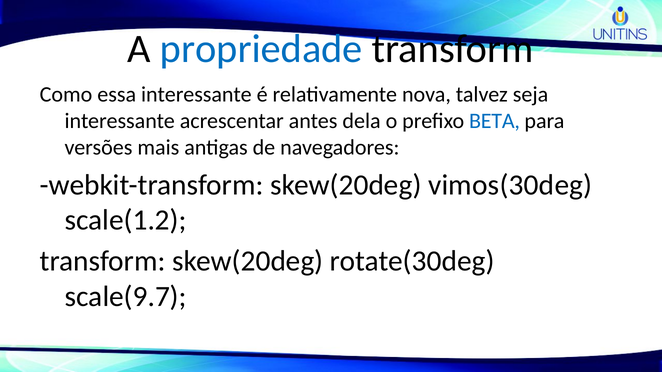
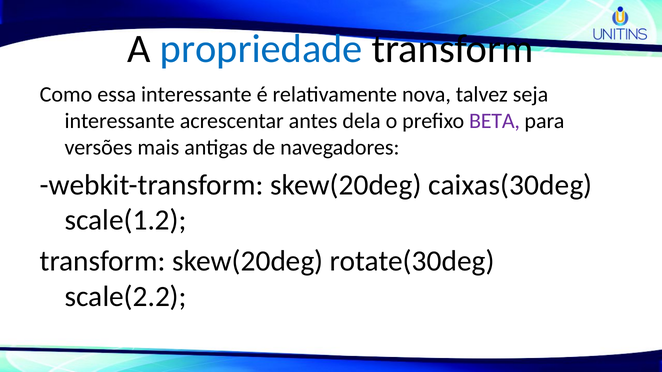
BETA colour: blue -> purple (494, 121)
vimos(30deg: vimos(30deg -> caixas(30deg (510, 185)
scale(9.7: scale(9.7 -> scale(2.2 (126, 297)
